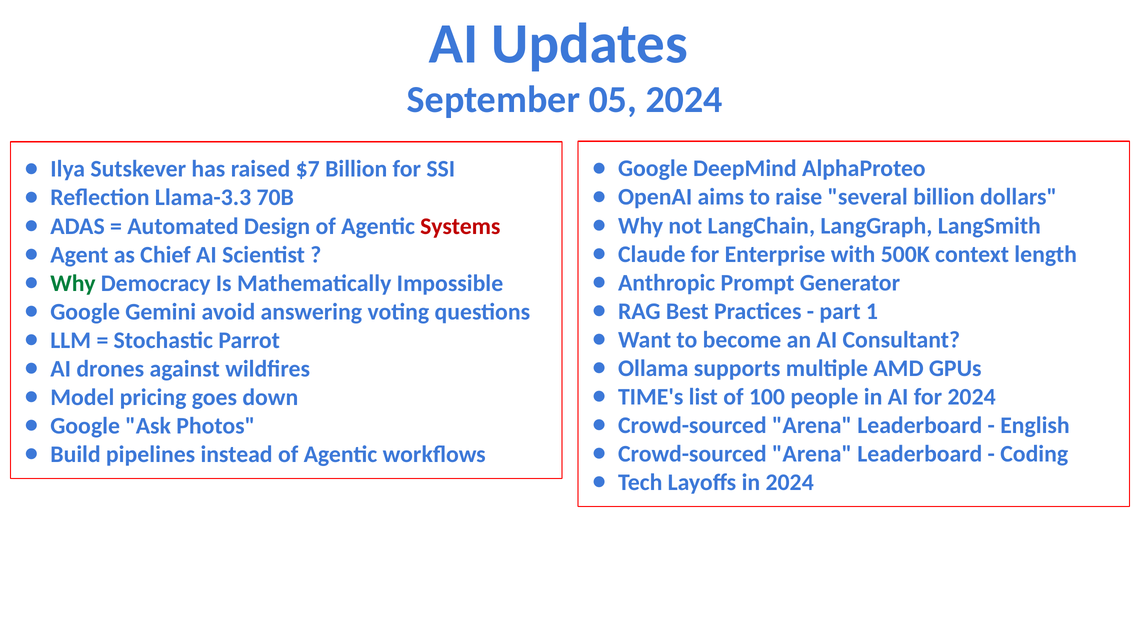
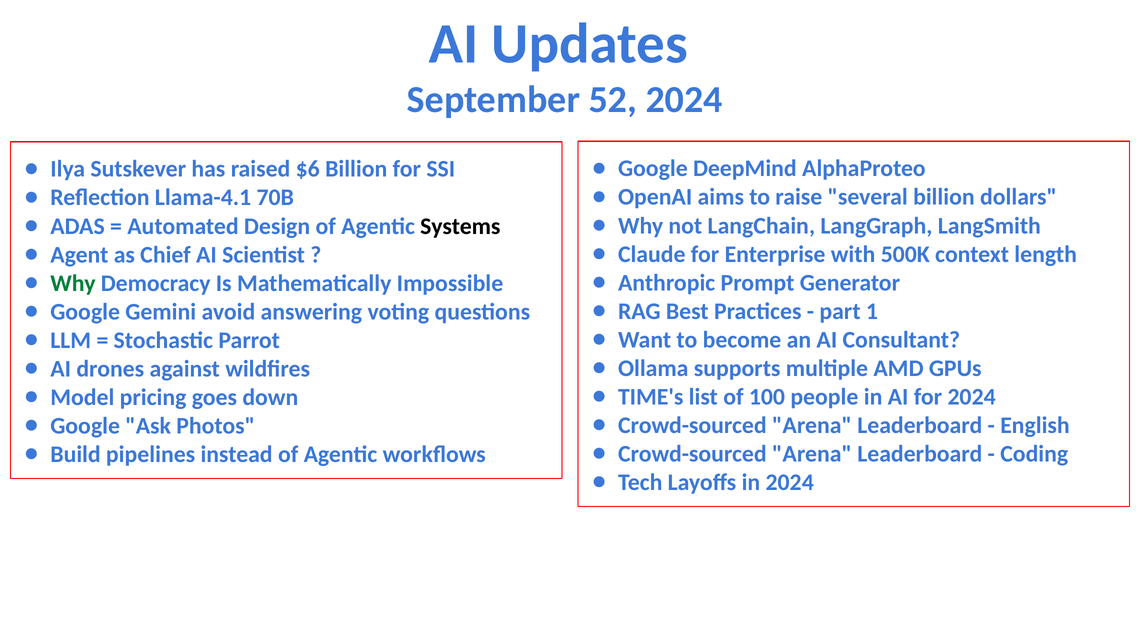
05: 05 -> 52 (613, 100)
$7: $7 -> $6 (308, 169)
Llama-3.3: Llama-3.3 -> Llama-4.1 (203, 198)
Systems colour: red -> black (460, 226)
